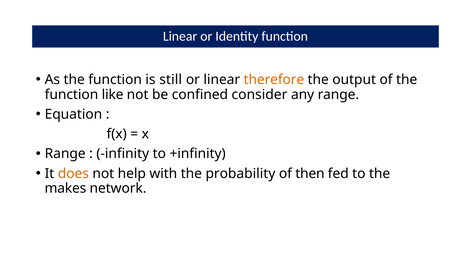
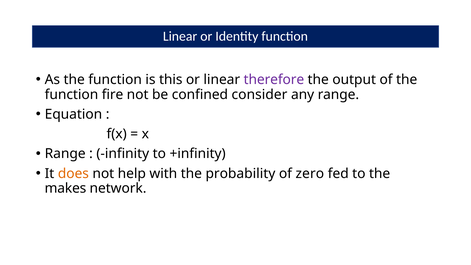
still: still -> this (171, 80)
therefore colour: orange -> purple (274, 80)
like: like -> fire (113, 94)
then: then -> zero (310, 173)
